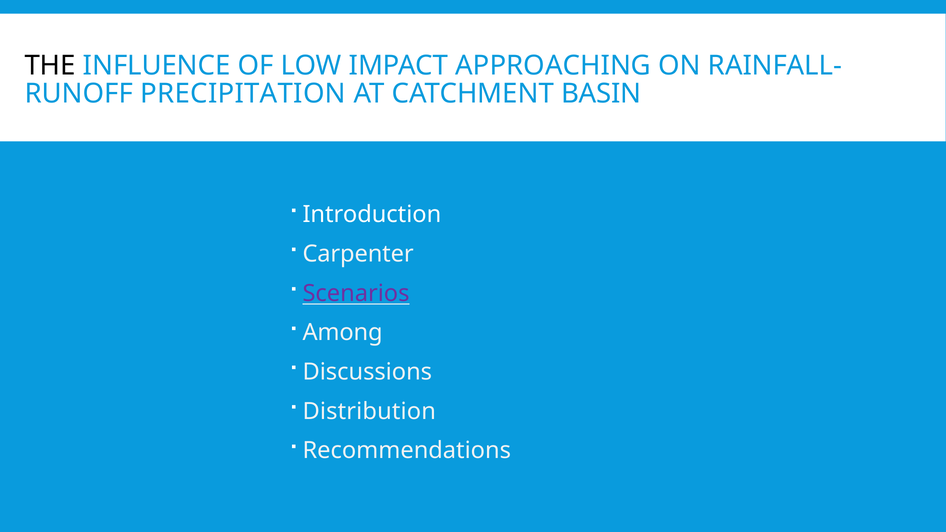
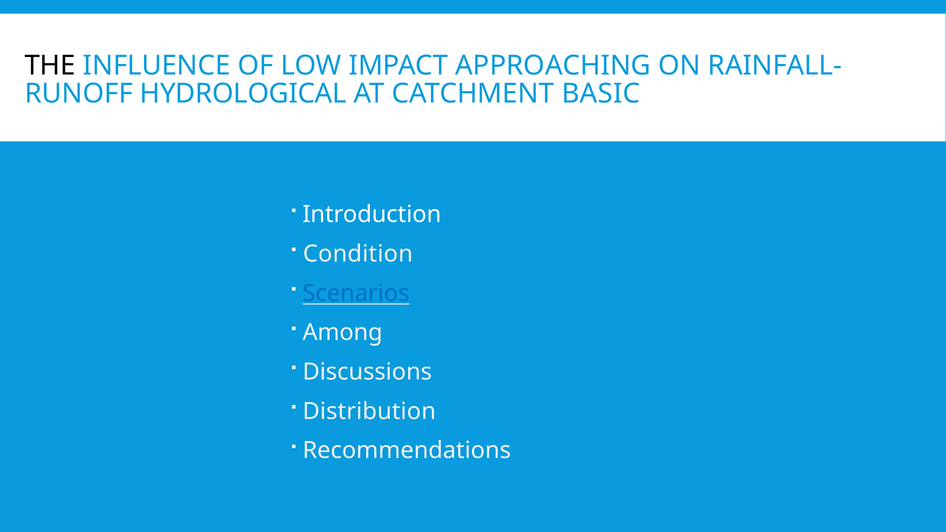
PRECIPITATION: PRECIPITATION -> HYDROLOGICAL (243, 94)
BASIN: BASIN -> BASIC (601, 94)
Carpenter: Carpenter -> Condition (358, 254)
Scenarios colour: purple -> blue (356, 293)
